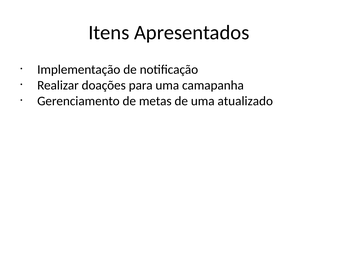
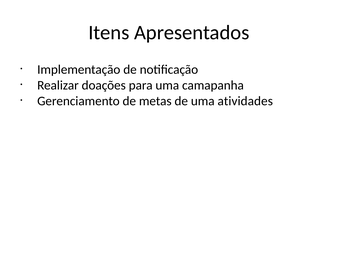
atualizado: atualizado -> atividades (245, 101)
